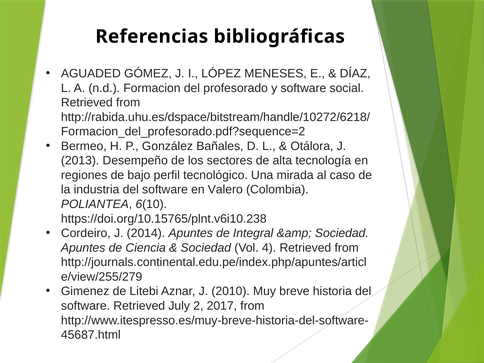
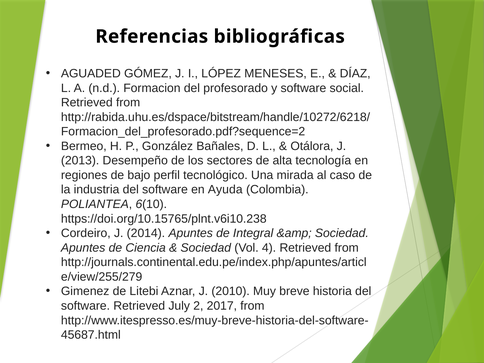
Valero: Valero -> Ayuda (225, 190)
